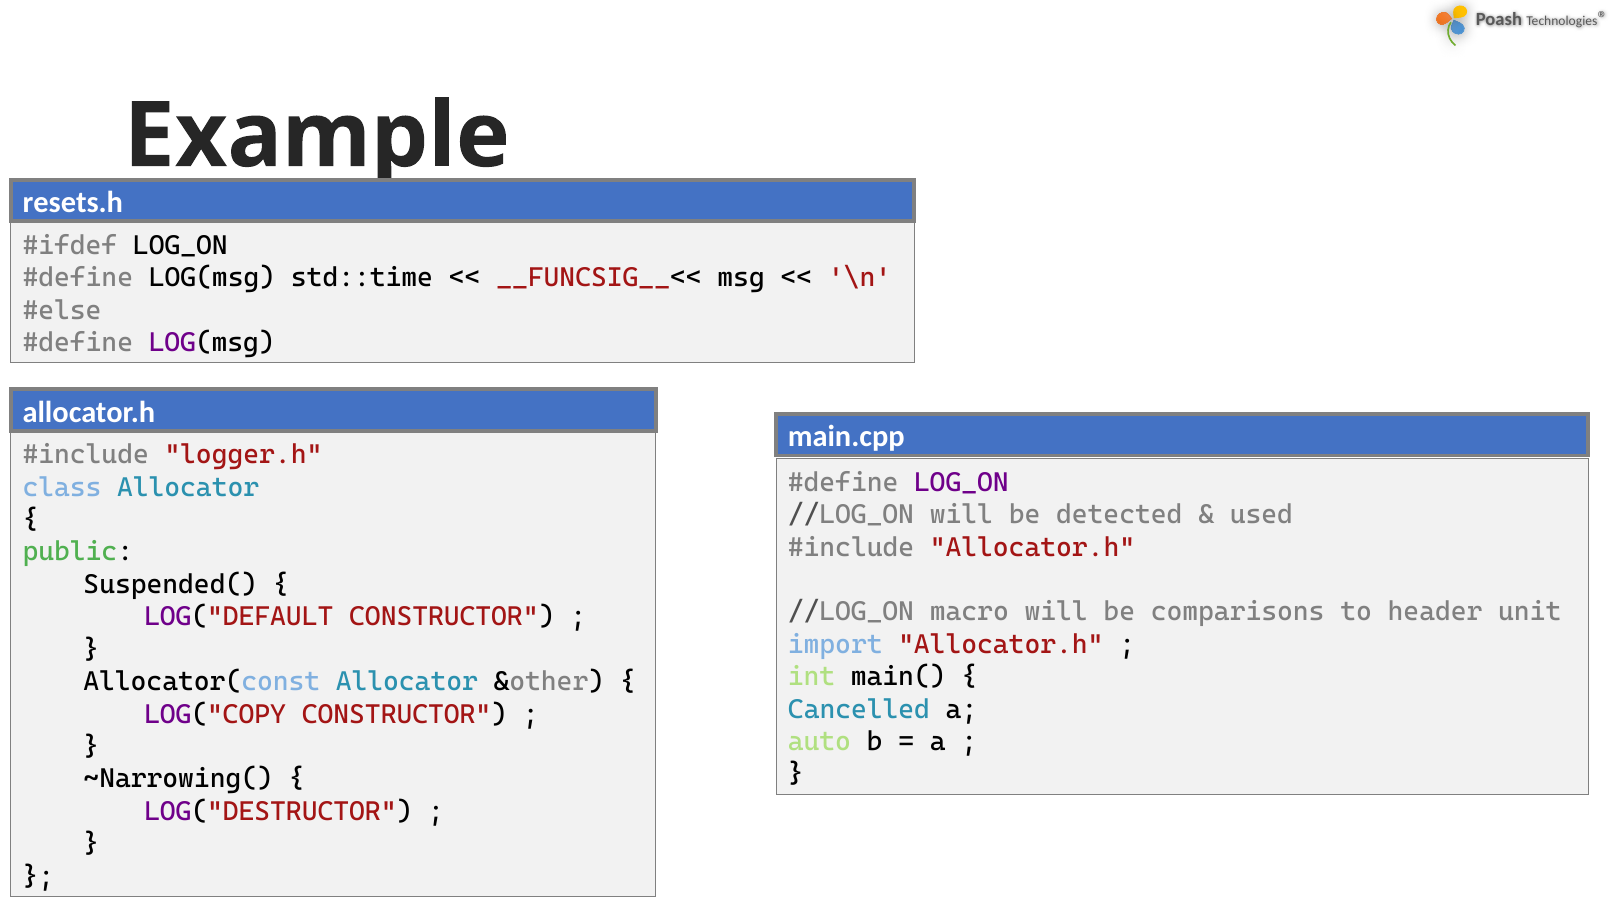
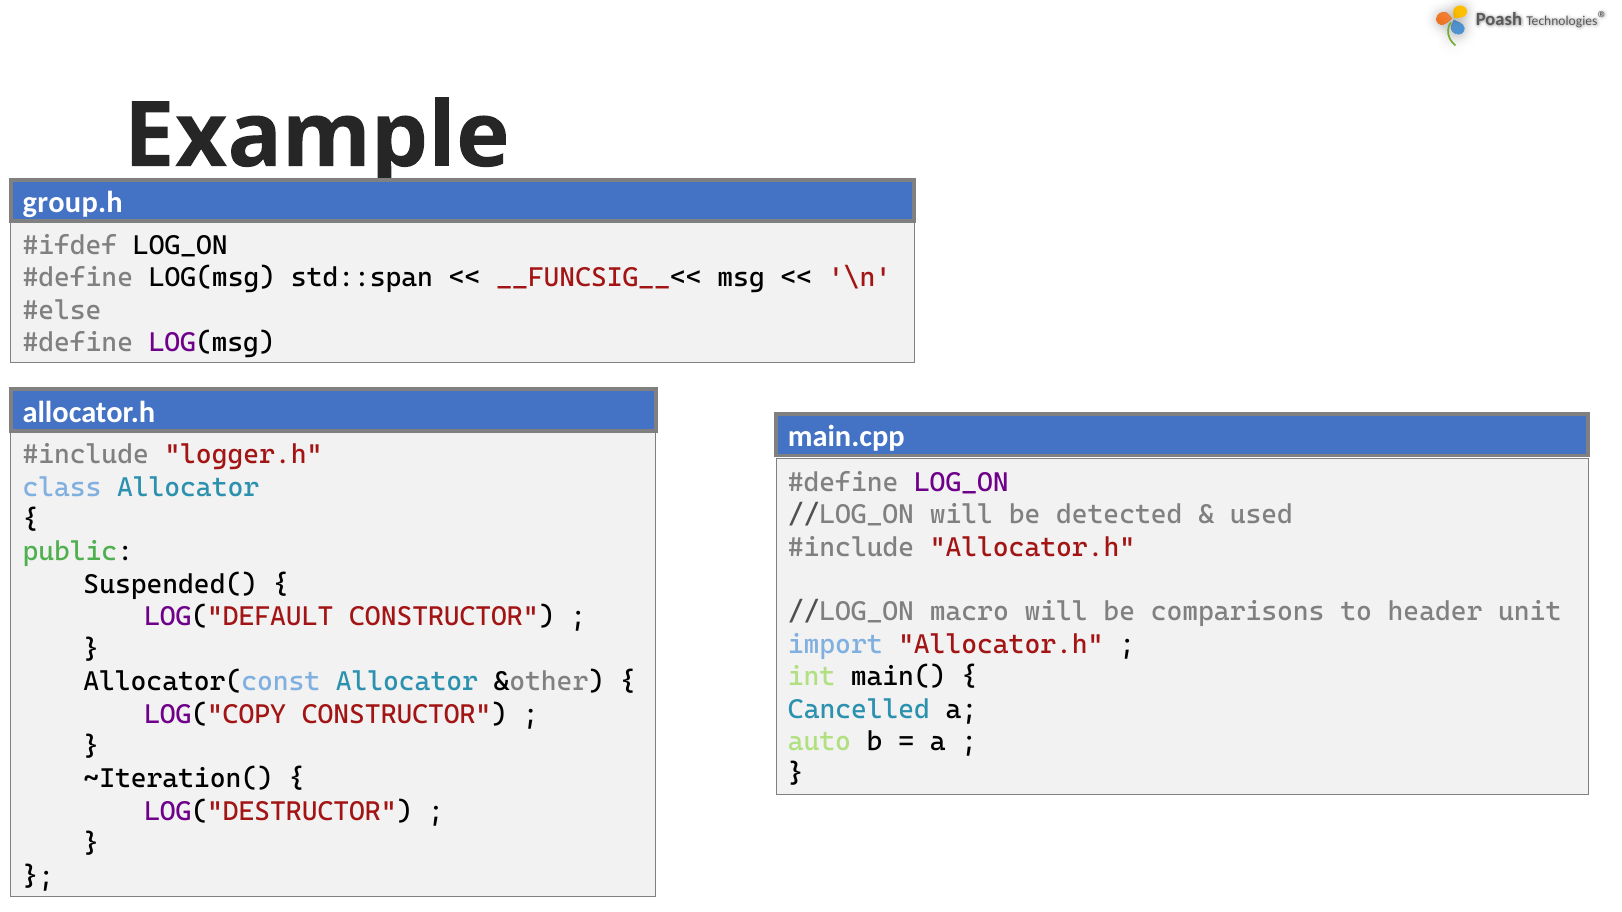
resets.h: resets.h -> group.h (73, 203)
std::time: std::time -> std::span (362, 278)
~Narrowing(: ~Narrowing( -> ~Iteration( (178, 779)
